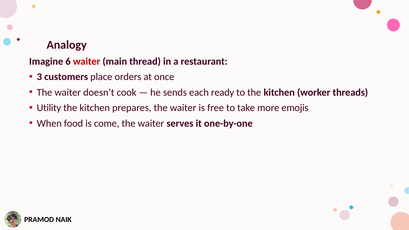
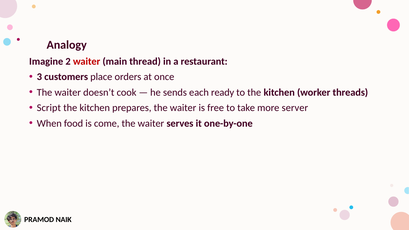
6: 6 -> 2 (68, 61)
Utility: Utility -> Script (49, 108)
emojis: emojis -> server (295, 108)
